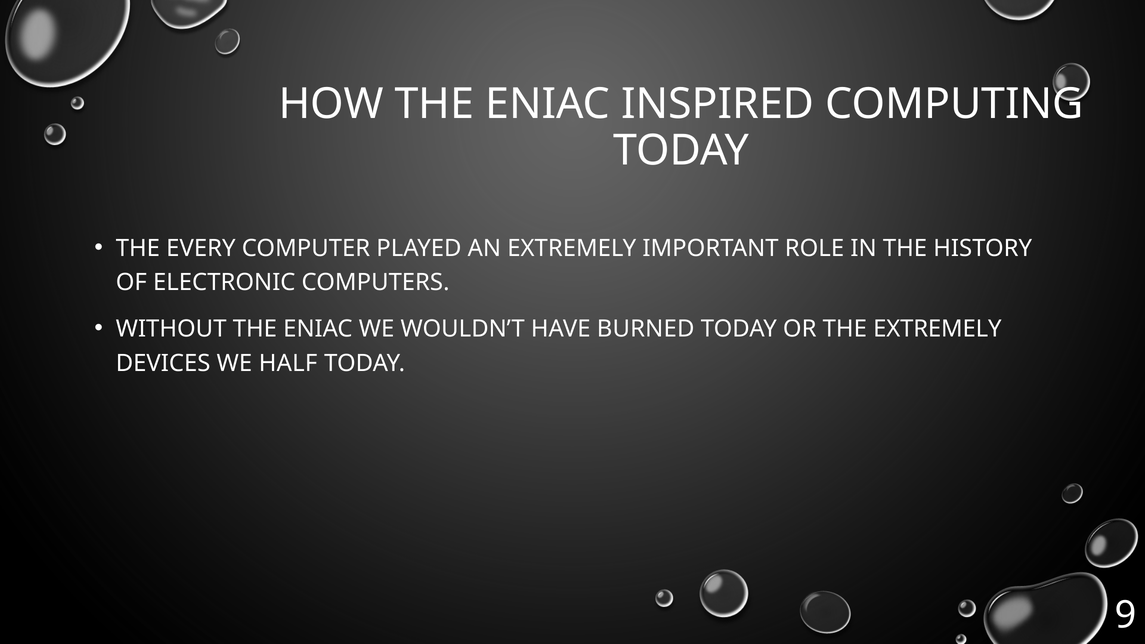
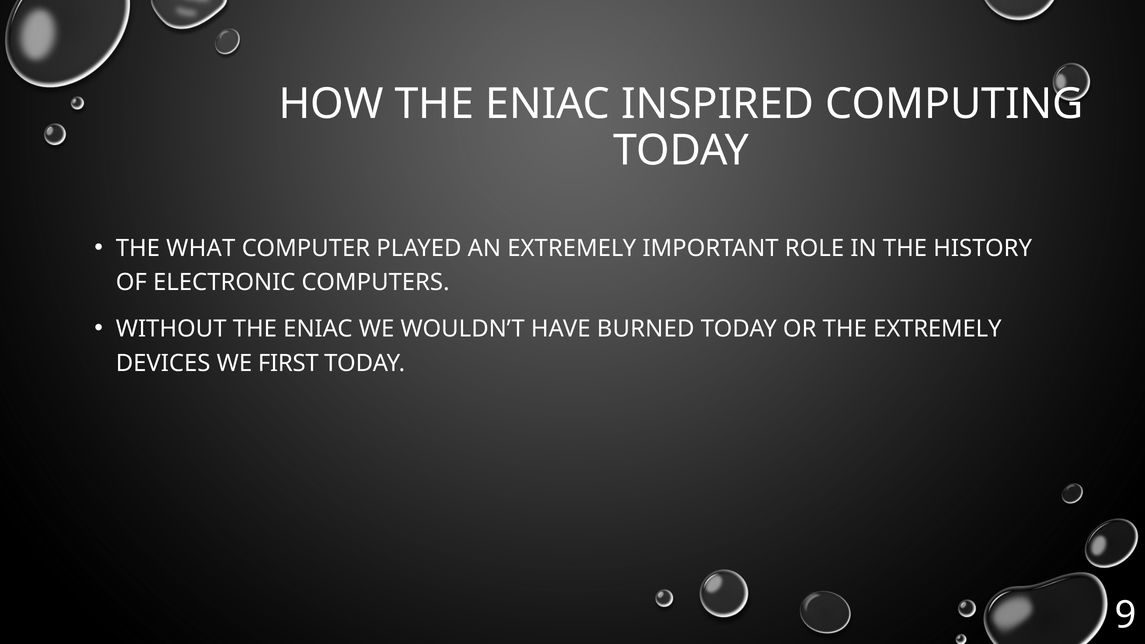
EVERY: EVERY -> WHAT (201, 248)
HALF: HALF -> FIRST (288, 363)
